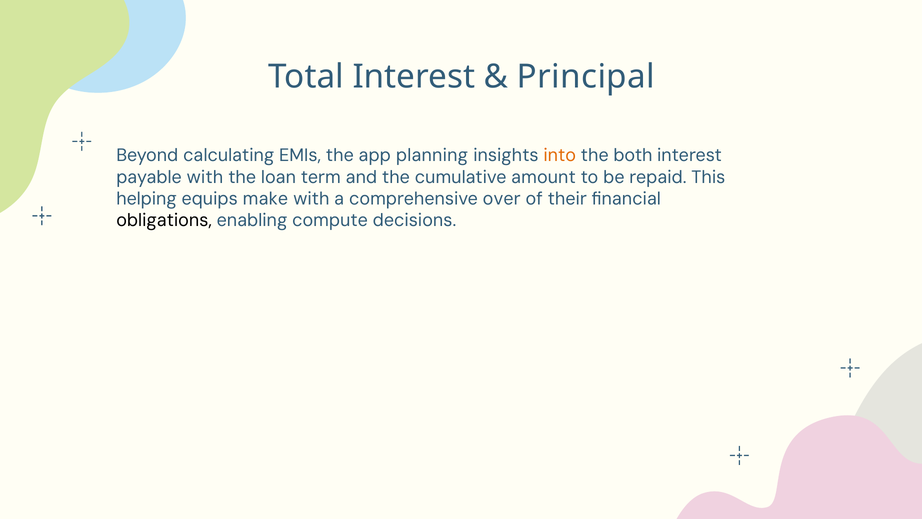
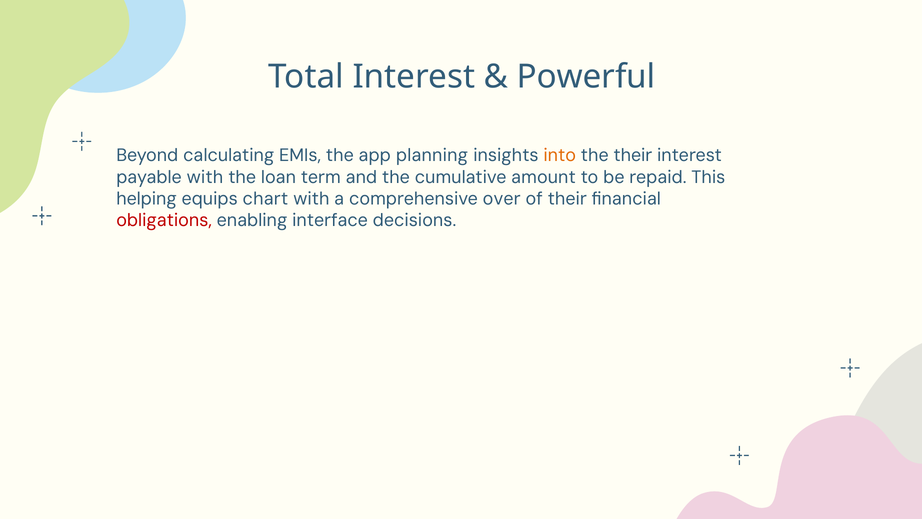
Principal: Principal -> Powerful (586, 77)
the both: both -> their (633, 155)
make: make -> chart (265, 199)
obligations colour: black -> red (164, 220)
compute: compute -> interface (330, 220)
